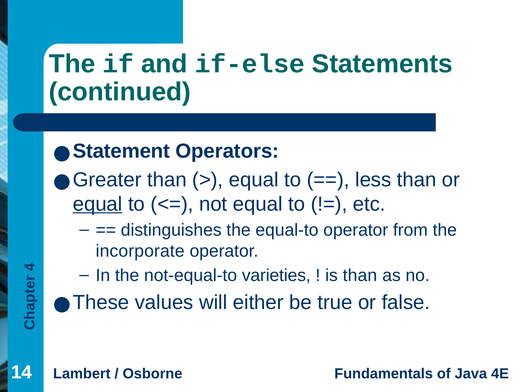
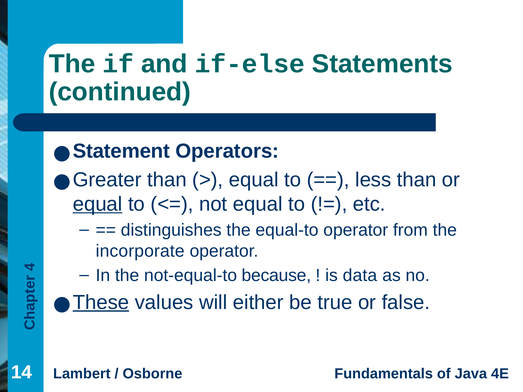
varieties: varieties -> because (276, 276)
is than: than -> data (360, 276)
These underline: none -> present (101, 302)
